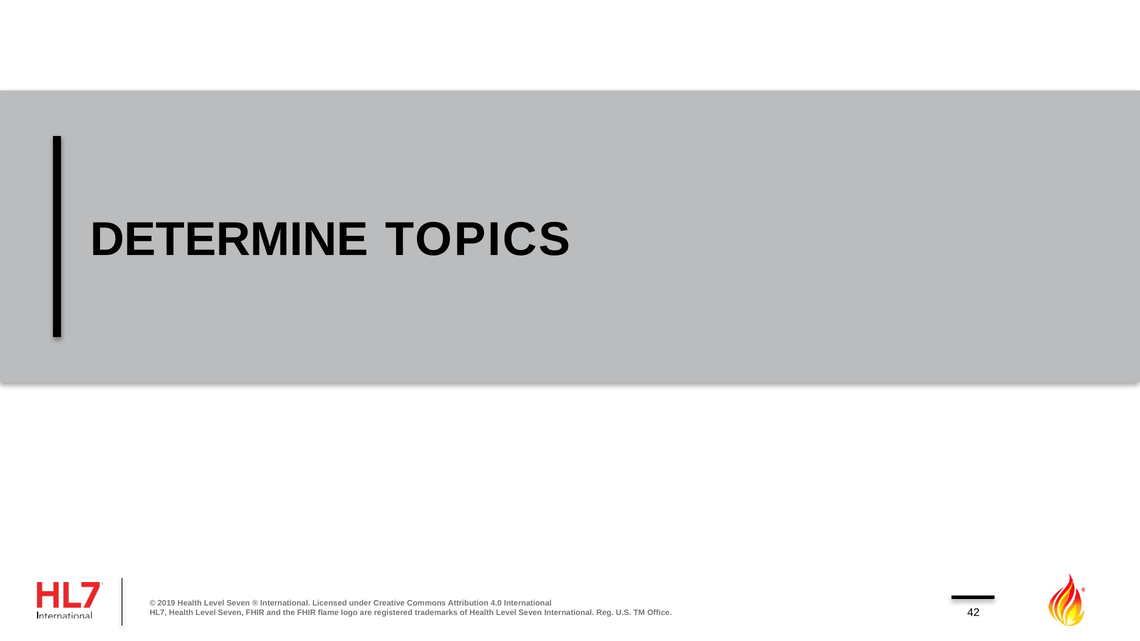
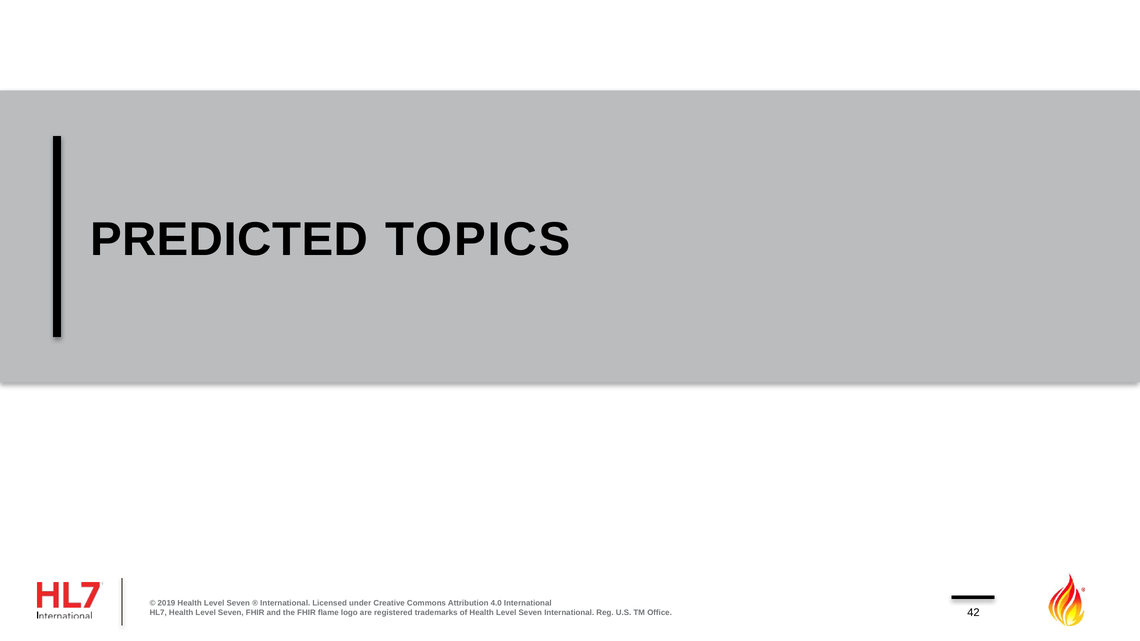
DETERMINE: DETERMINE -> PREDICTED (229, 240)
